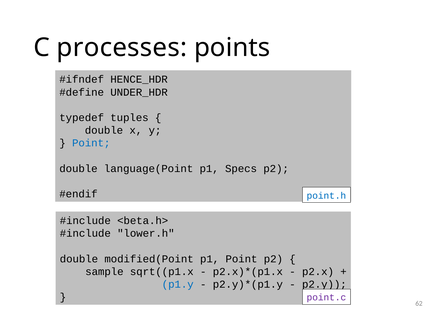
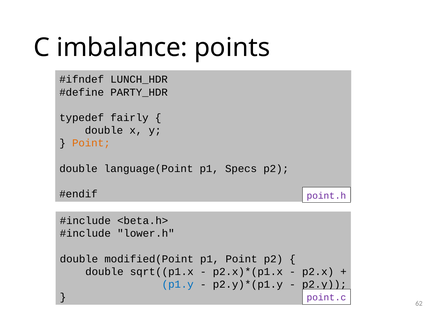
processes: processes -> imbalance (122, 48)
HENCE_HDR: HENCE_HDR -> LUNCH_HDR (139, 80)
UNDER_HDR: UNDER_HDR -> PARTY_HDR (139, 92)
tuples: tuples -> fairly (129, 118)
Point colour: blue -> orange (91, 143)
point.h colour: blue -> purple (326, 196)
sample: sample -> double (104, 272)
